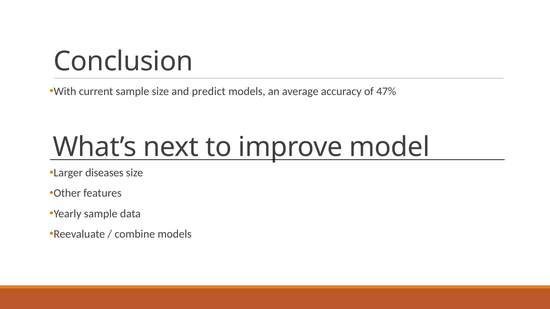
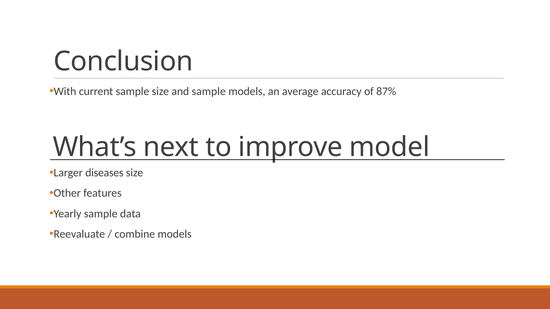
and predict: predict -> sample (209, 91)
47%: 47% -> 87% (386, 91)
